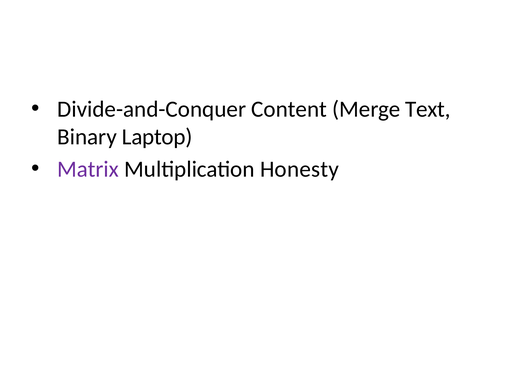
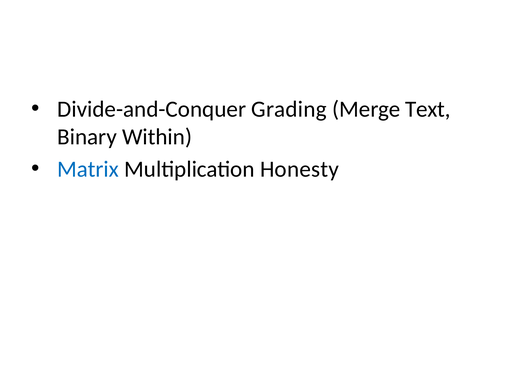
Content: Content -> Grading (289, 109)
Laptop: Laptop -> Within (157, 137)
Matrix colour: purple -> blue (88, 169)
